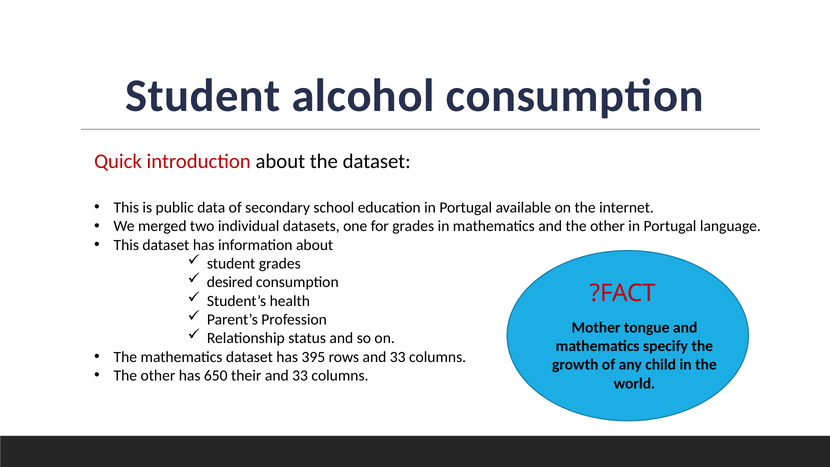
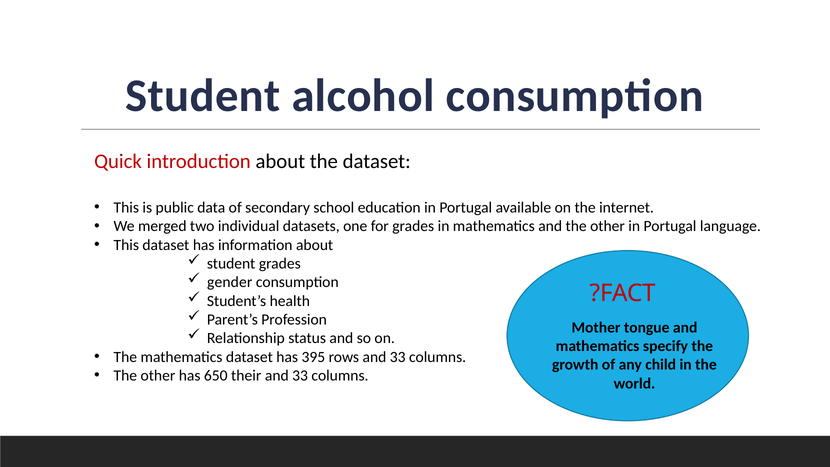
desired: desired -> gender (230, 282)
